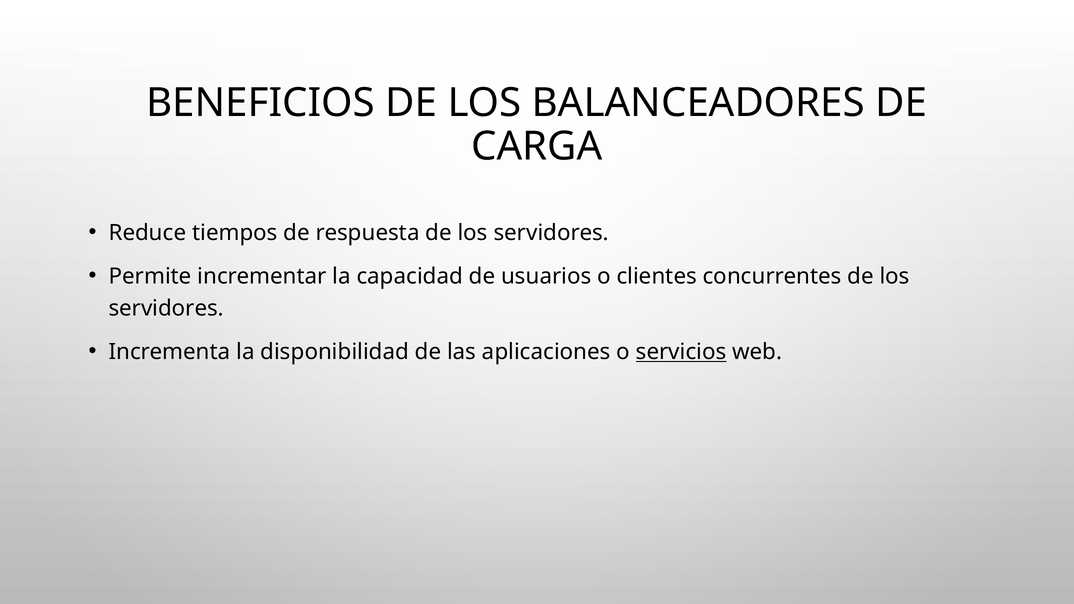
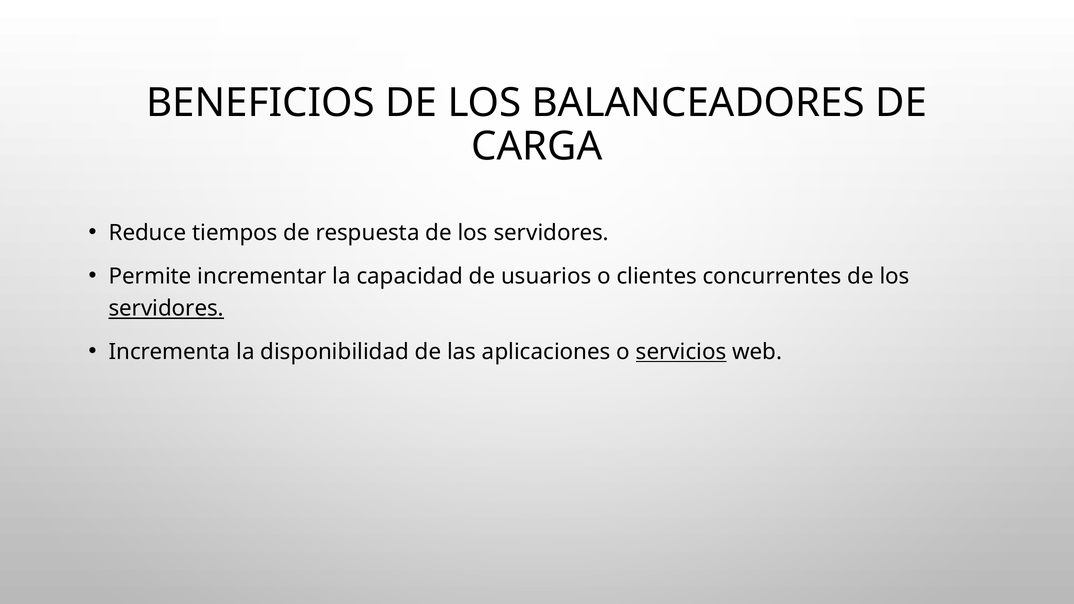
servidores underline: none -> present (166, 309)
